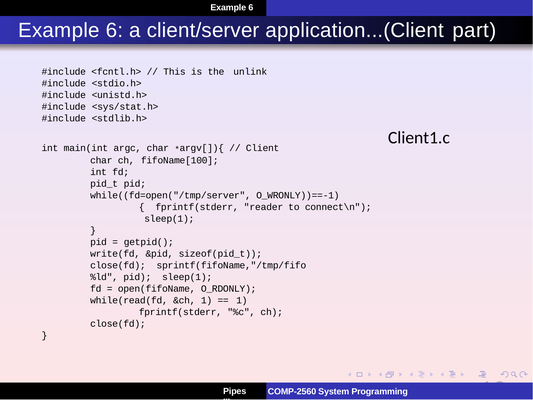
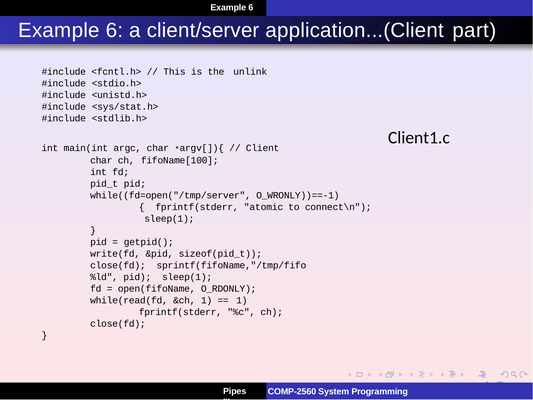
reader: reader -> atomic (264, 207)
